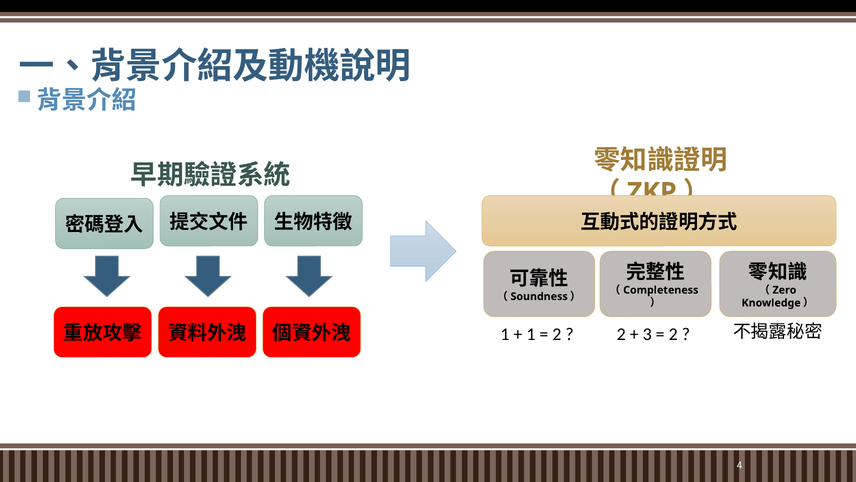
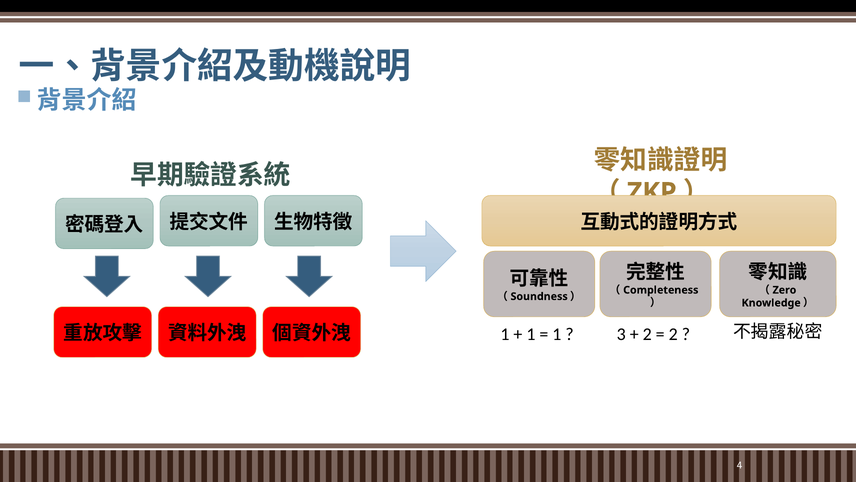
2: 2 -> 1 (557, 334)
2: 2 -> 3 (621, 334)
3: 3 -> 2 (647, 334)
